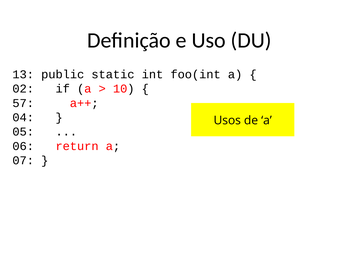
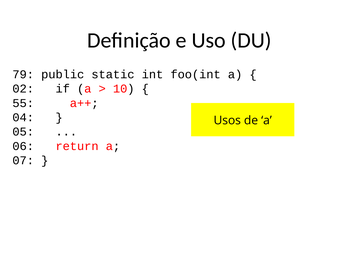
13: 13 -> 79 (23, 74)
57: 57 -> 55 (23, 103)
